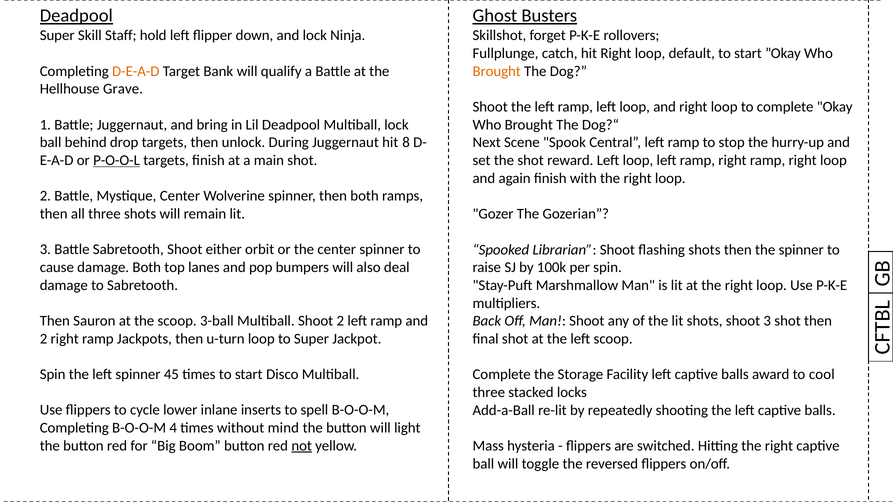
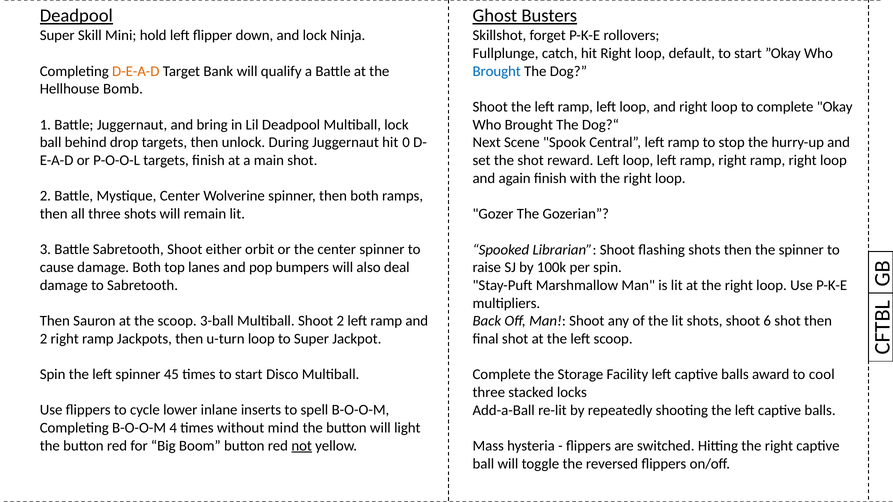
Staff: Staff -> Mini (121, 35)
Brought colour: orange -> blue (497, 71)
Grave: Grave -> Bomb (123, 89)
8: 8 -> 0 (406, 143)
P-O-O-L underline: present -> none (117, 160)
shoot 3: 3 -> 6 (767, 321)
